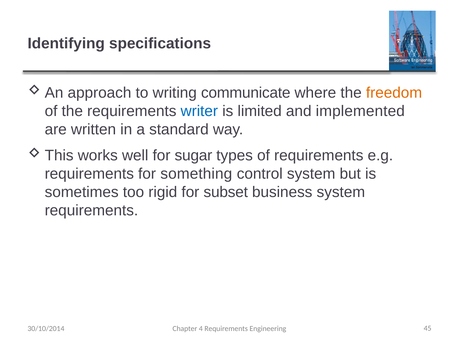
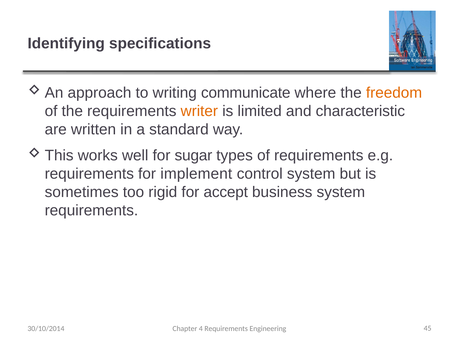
writer colour: blue -> orange (199, 111)
implemented: implemented -> characteristic (360, 111)
something: something -> implement (196, 174)
subset: subset -> accept (226, 192)
